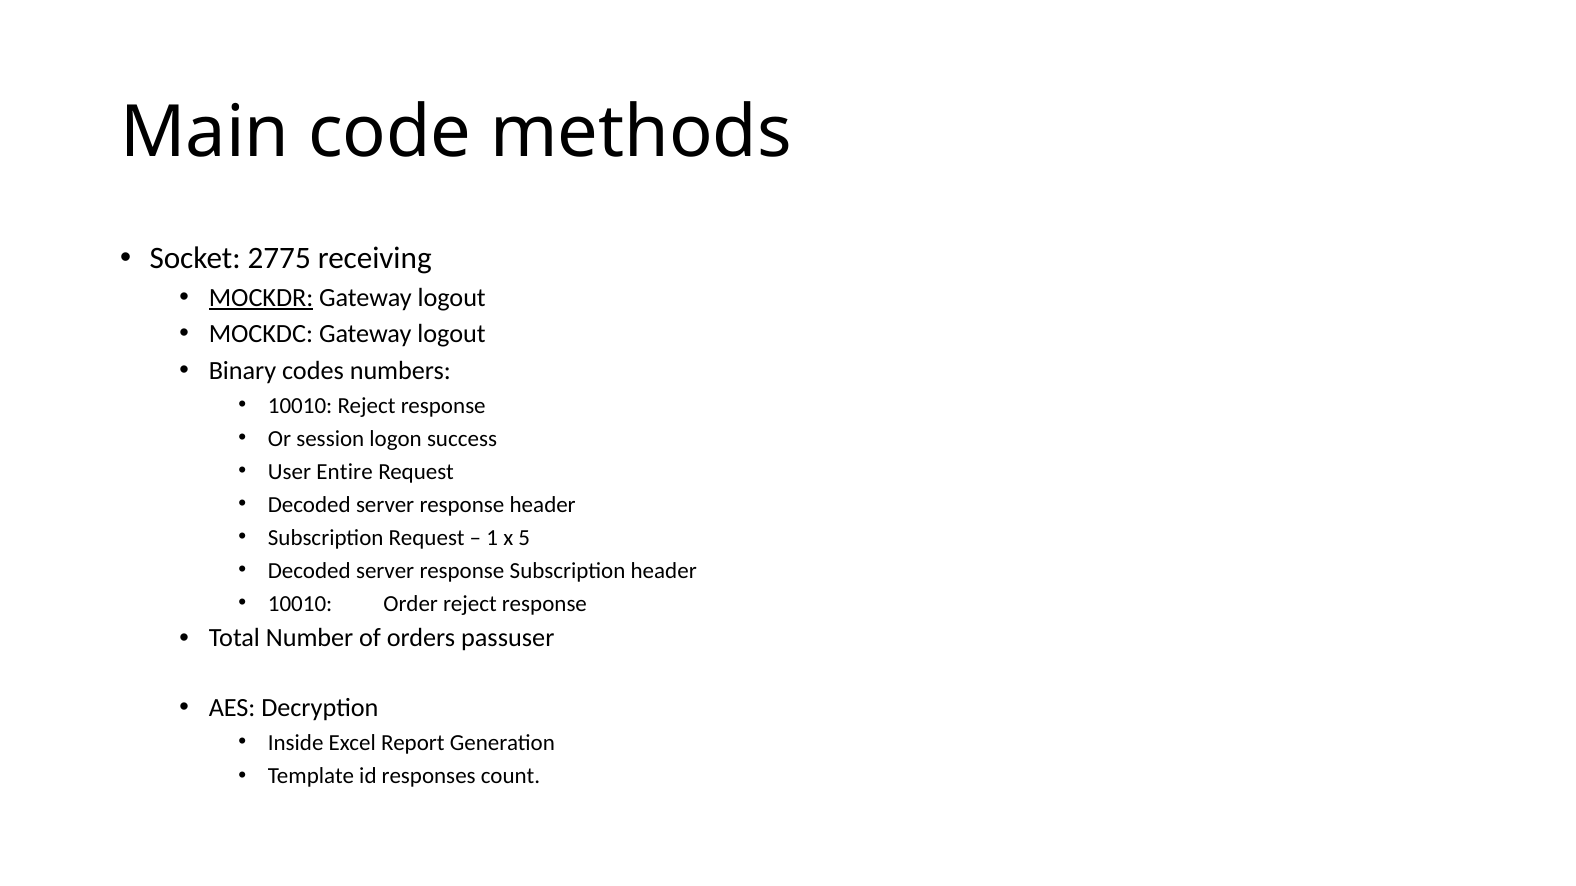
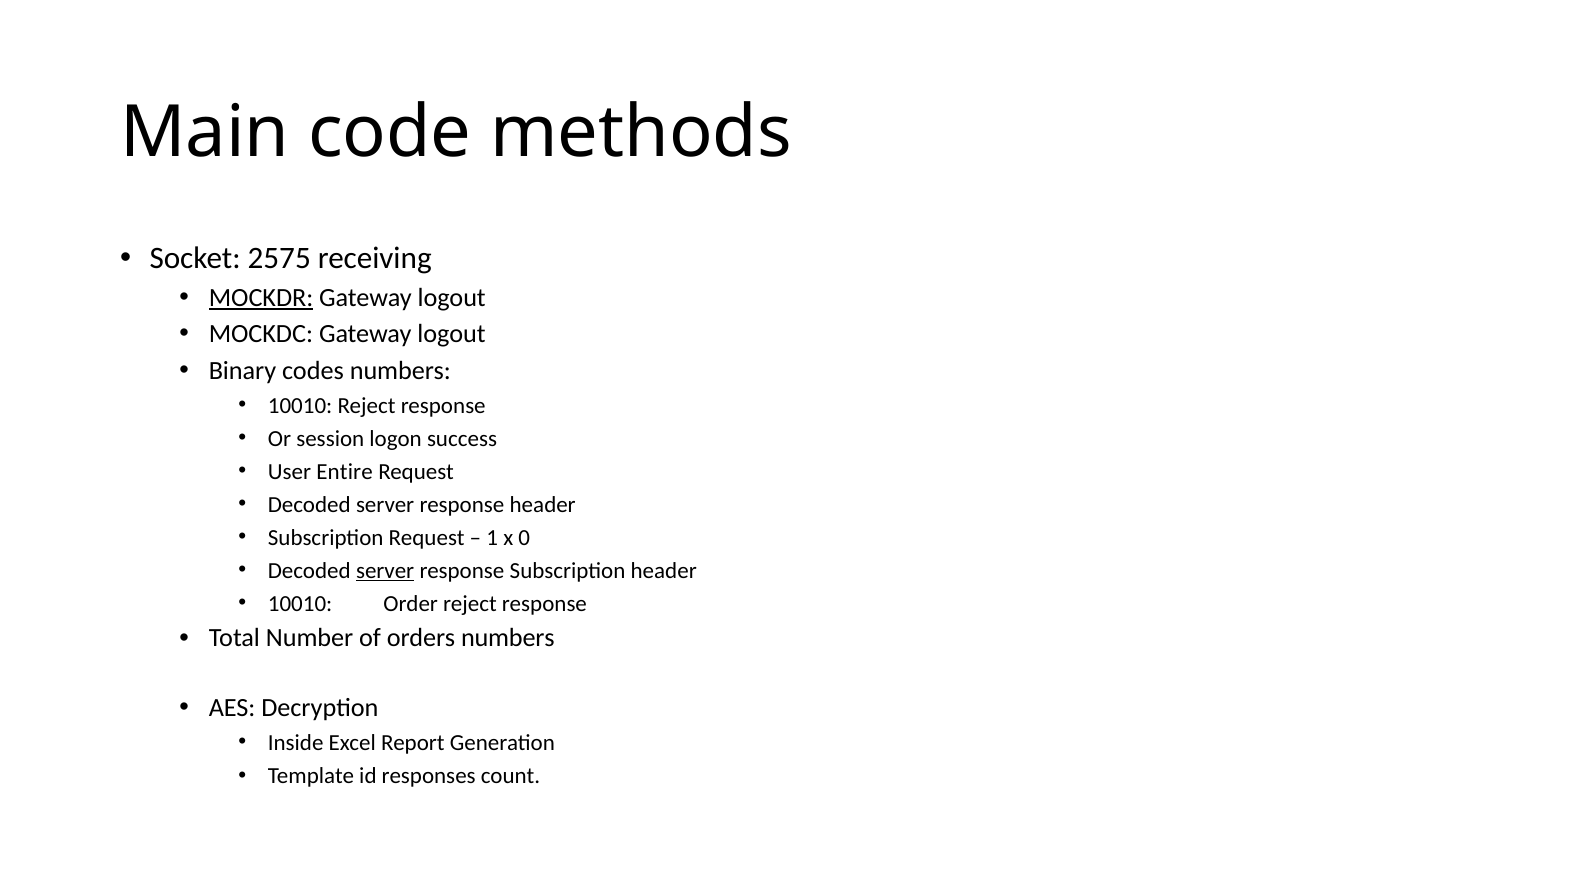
2775: 2775 -> 2575 (279, 259)
5: 5 -> 0 (524, 538)
server underline: none -> present (385, 571)
orders passuser: passuser -> numbers (508, 639)
